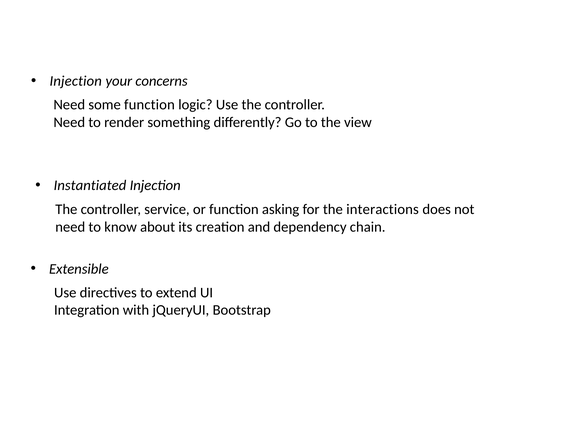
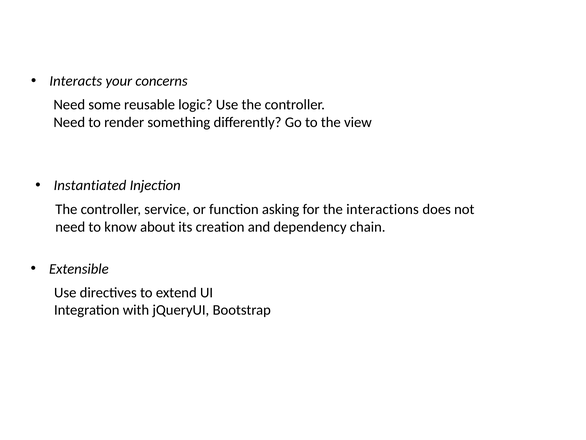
Injection: Injection -> Interacts (76, 81)
some function: function -> reusable (150, 105)
